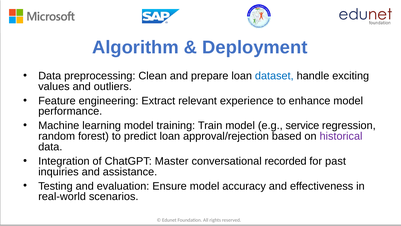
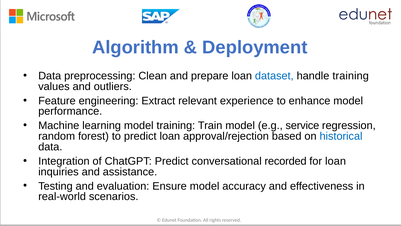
handle exciting: exciting -> training (351, 76)
historical colour: purple -> blue (341, 136)
ChatGPT Master: Master -> Predict (172, 161)
for past: past -> loan (336, 161)
